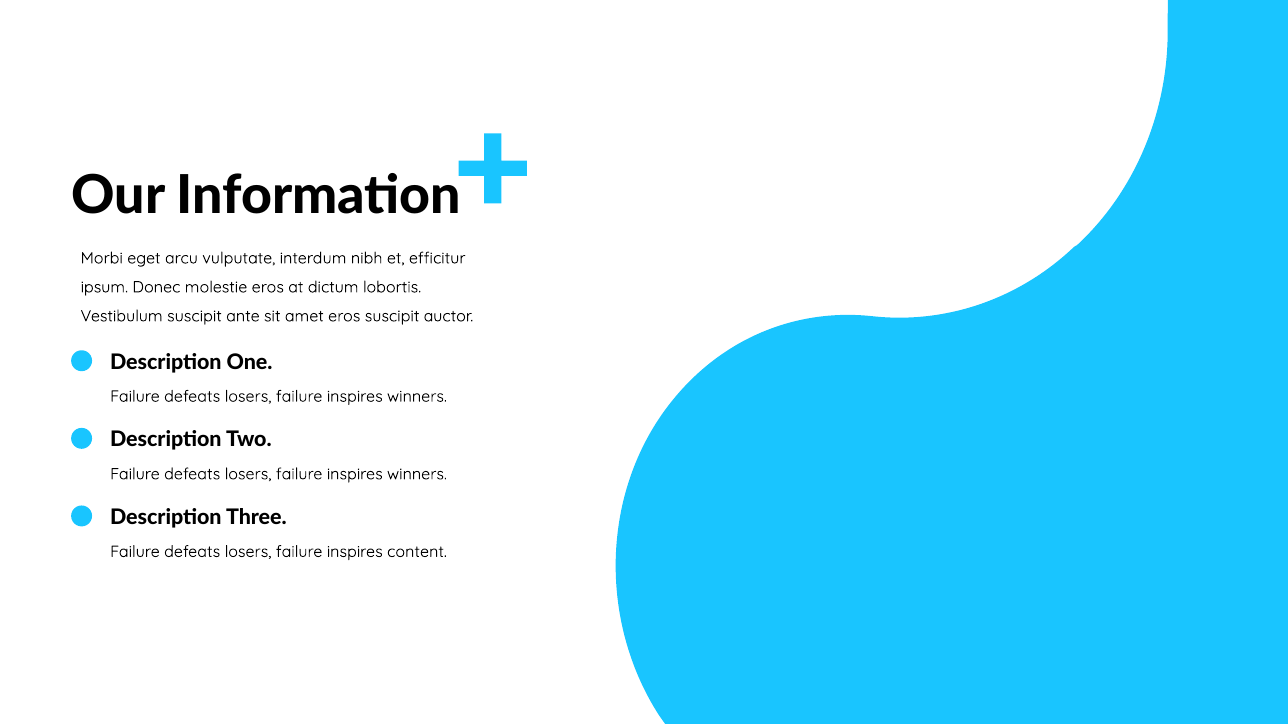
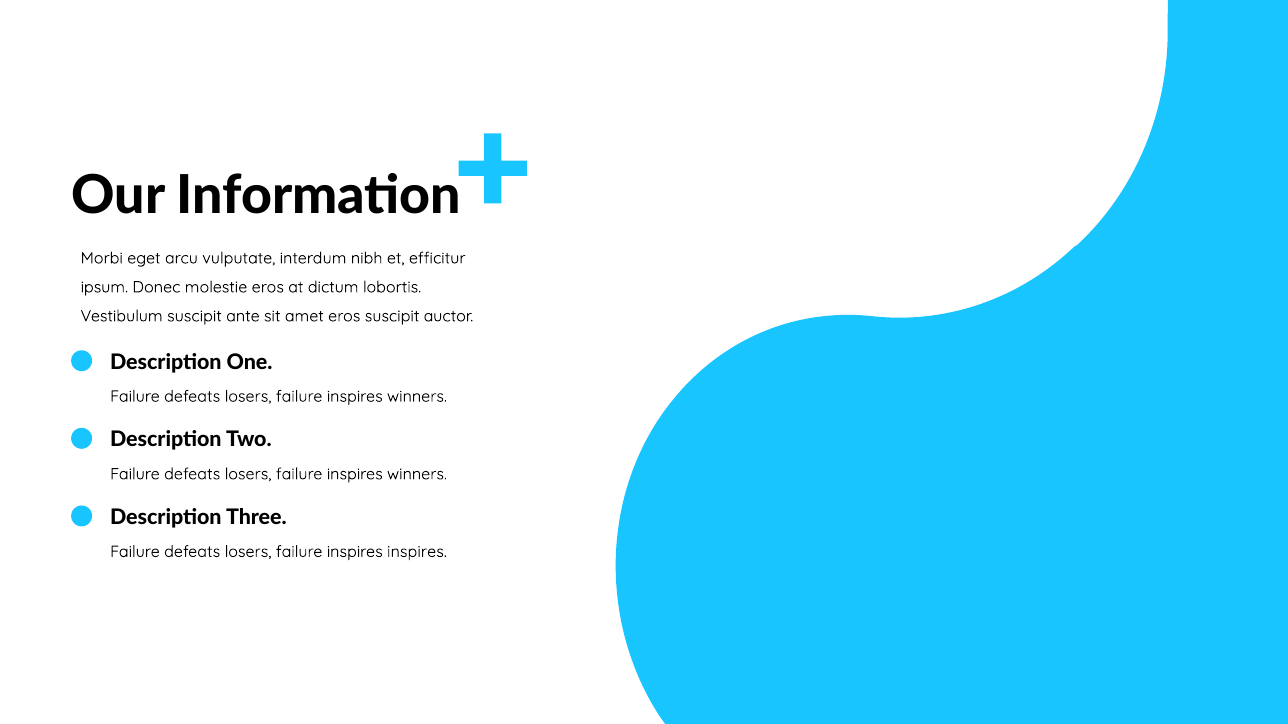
inspires content: content -> inspires (417, 552)
